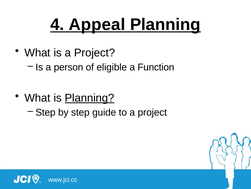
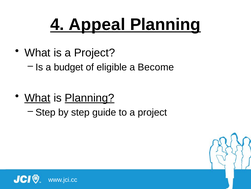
person: person -> budget (69, 67)
Function: Function -> Become (156, 67)
What underline: none -> present (37, 98)
